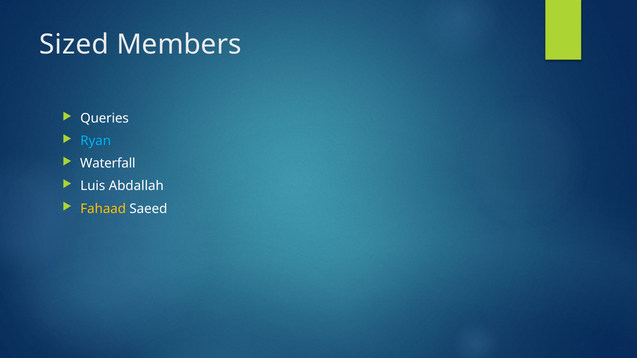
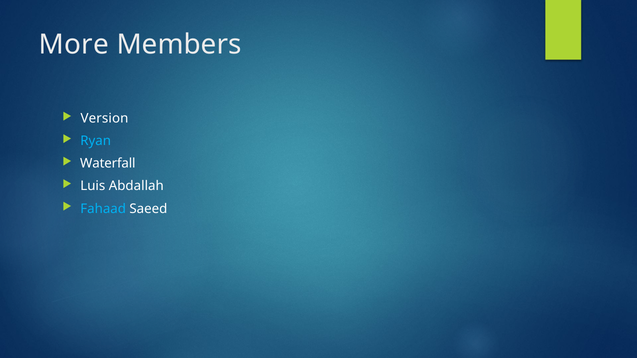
Sized: Sized -> More (74, 45)
Queries: Queries -> Version (104, 119)
Fahaad colour: yellow -> light blue (103, 209)
